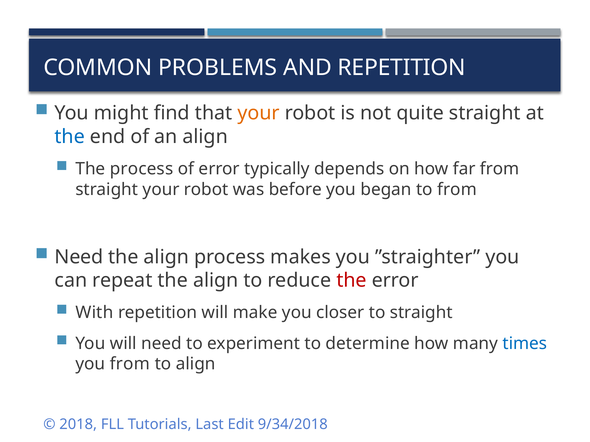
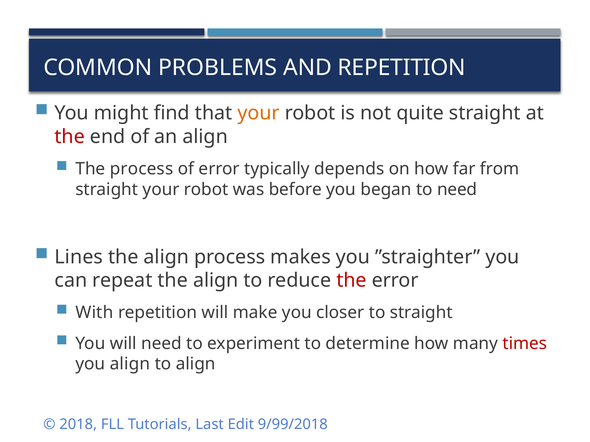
the colour: blue -> red (70, 137)
to from: from -> need (457, 190)
Need: Need -> Lines (79, 257)
times colour: blue -> red (525, 344)
you from: from -> align (130, 364)
9/34/2018: 9/34/2018 -> 9/99/2018 (293, 425)
